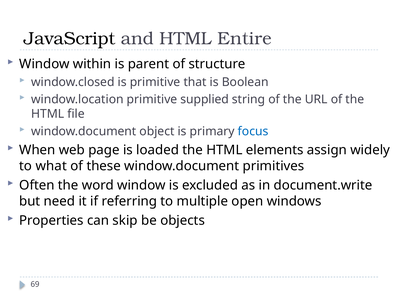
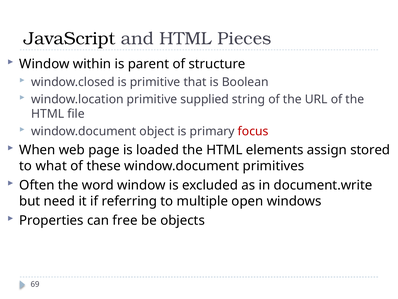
Entire: Entire -> Pieces (244, 38)
focus colour: blue -> red (253, 131)
widely: widely -> stored (370, 150)
skip: skip -> free (125, 220)
